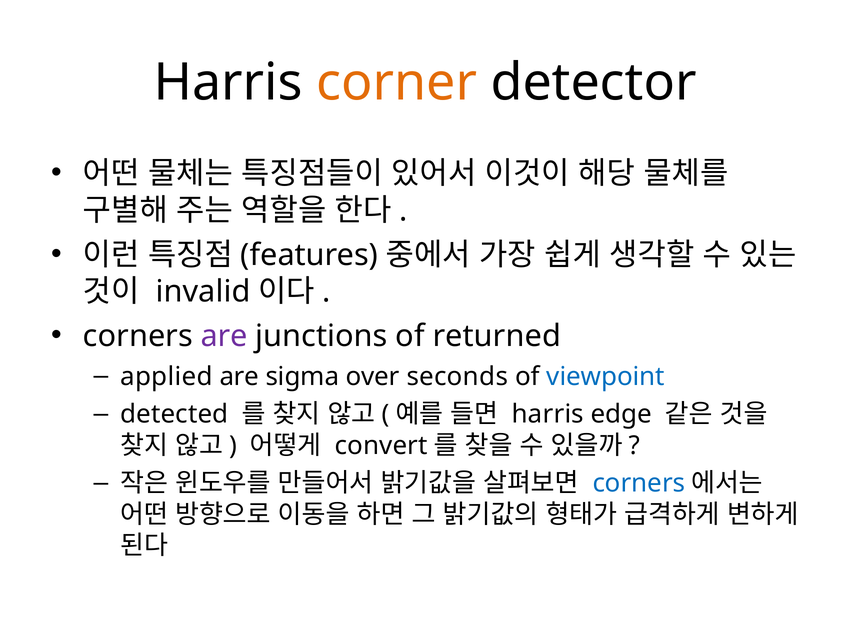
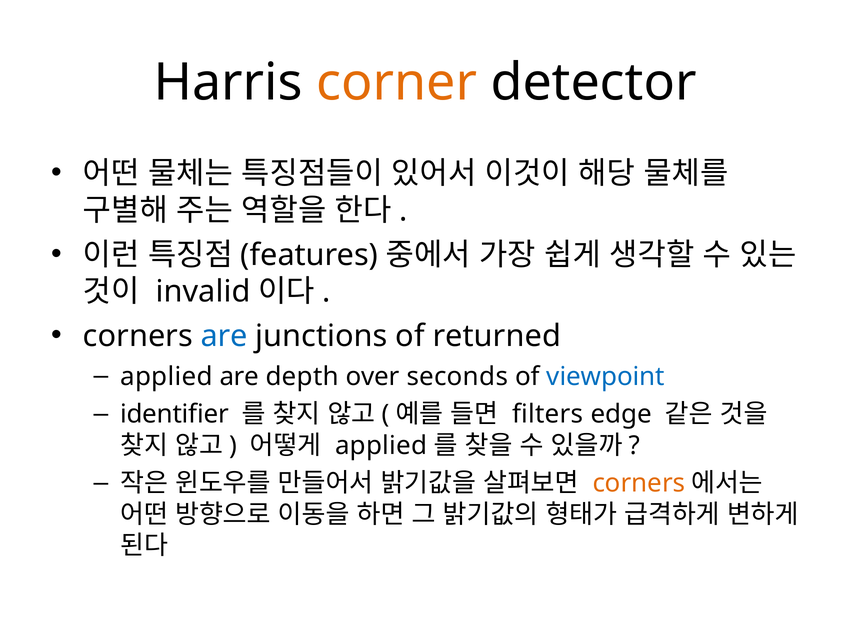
are colour: purple -> blue (224, 336)
sigma: sigma -> depth (302, 377)
detected: detected -> identifier (175, 414)
harris: harris -> filters (548, 414)
convert: convert -> applied (381, 446)
corners colour: blue -> orange (639, 483)
